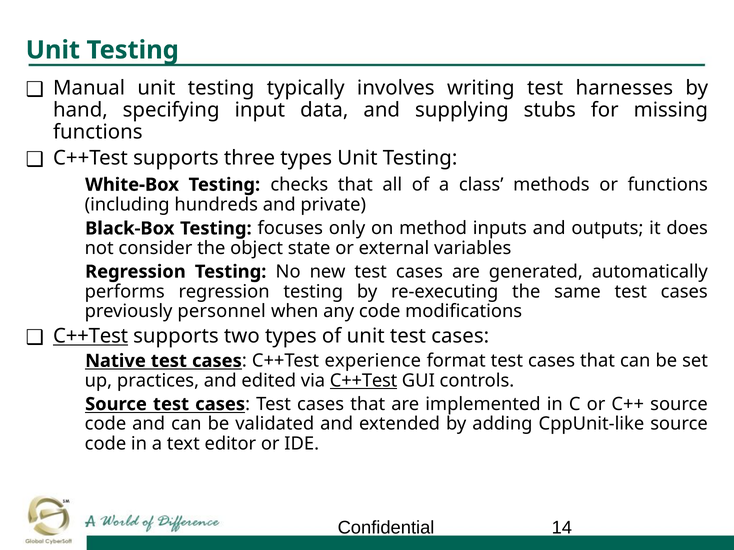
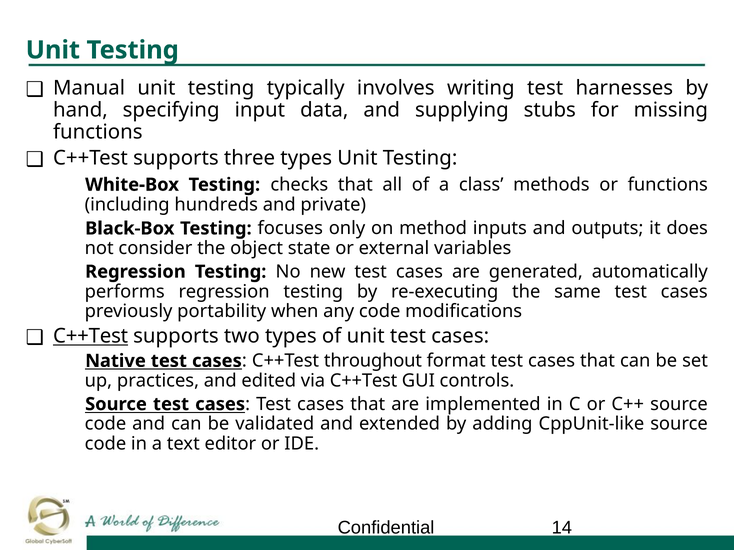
personnel: personnel -> portability (222, 312)
experience: experience -> throughout (373, 361)
C++Test underline: present -> none (364, 381)
